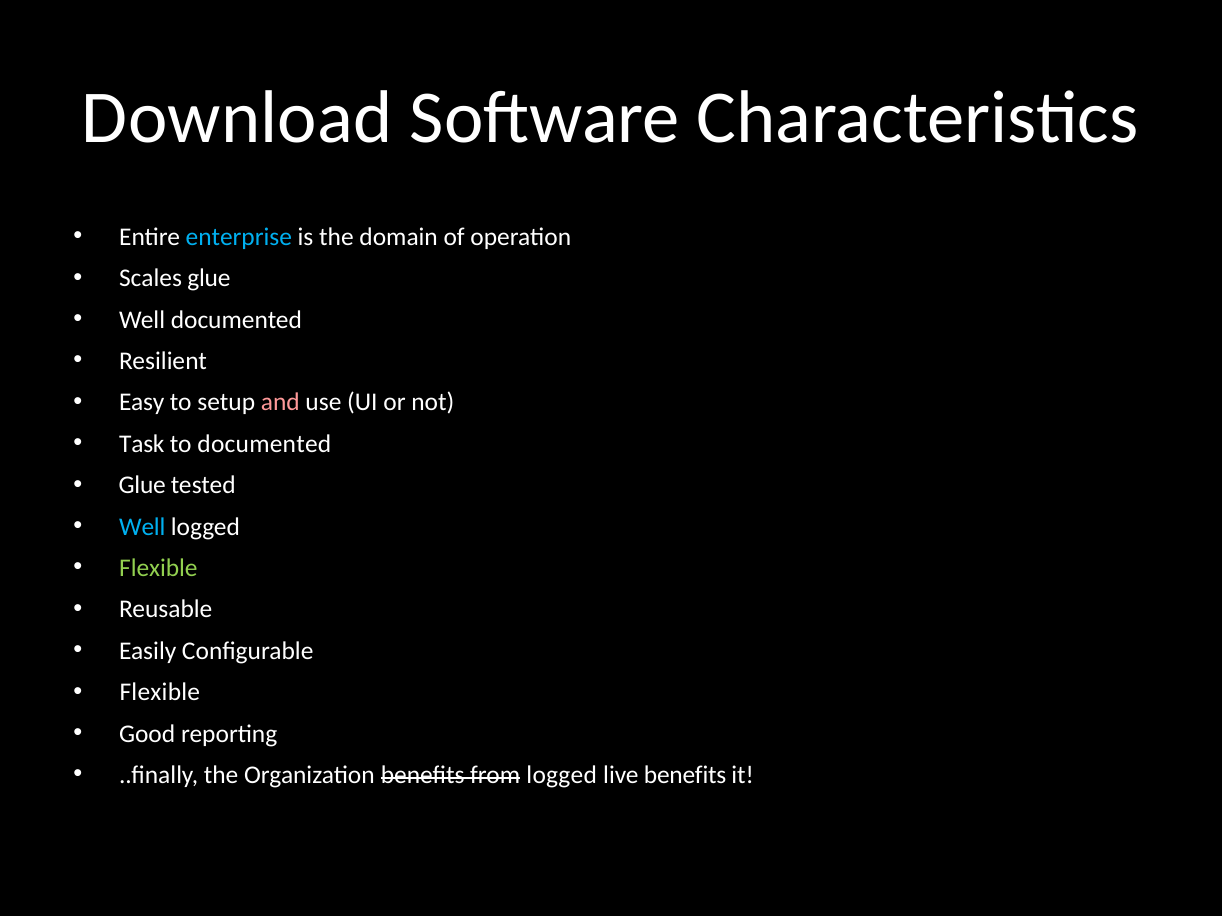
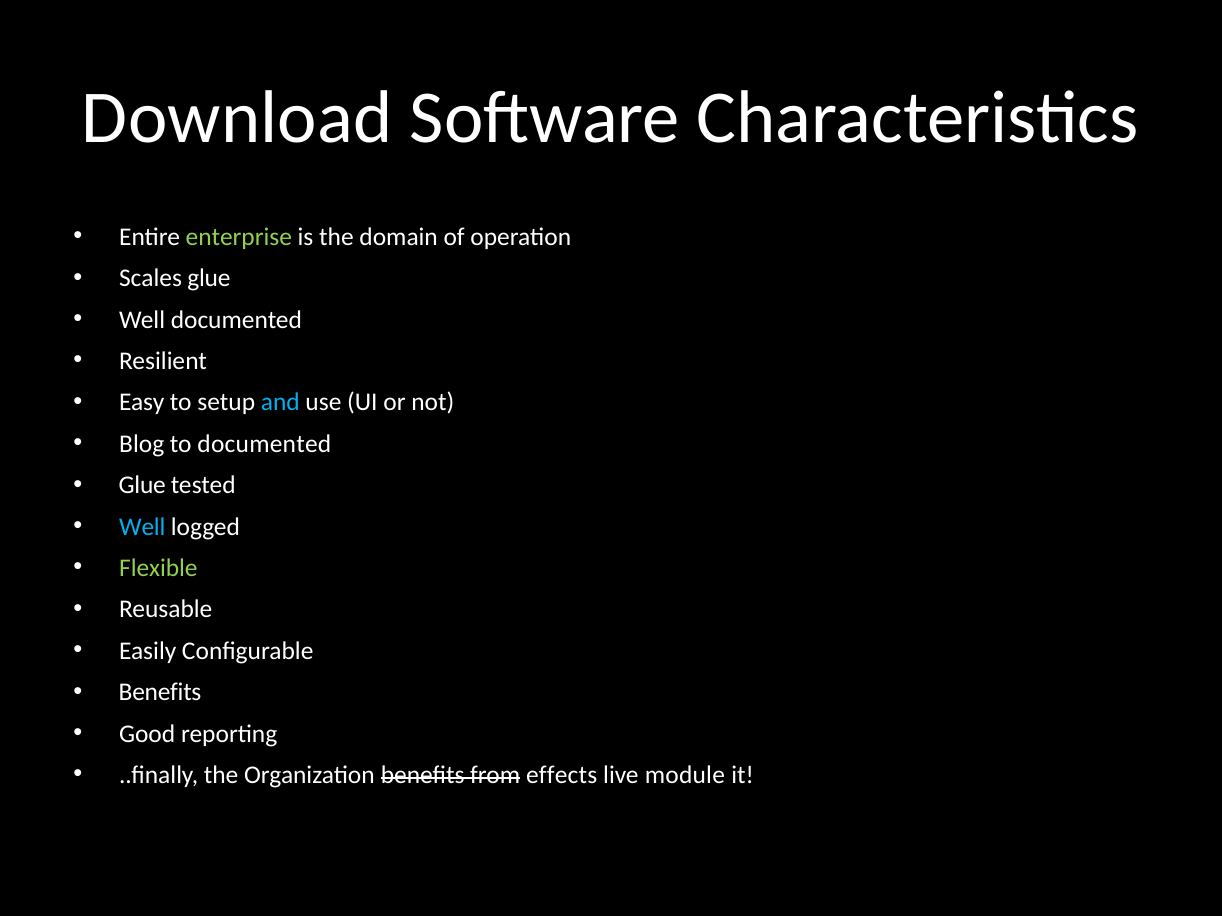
enterprise colour: light blue -> light green (239, 237)
and colour: pink -> light blue (280, 403)
Task: Task -> Blog (142, 444)
Flexible: Flexible -> Benefits (160, 693)
from logged: logged -> effects (562, 776)
live benefits: benefits -> module (685, 776)
